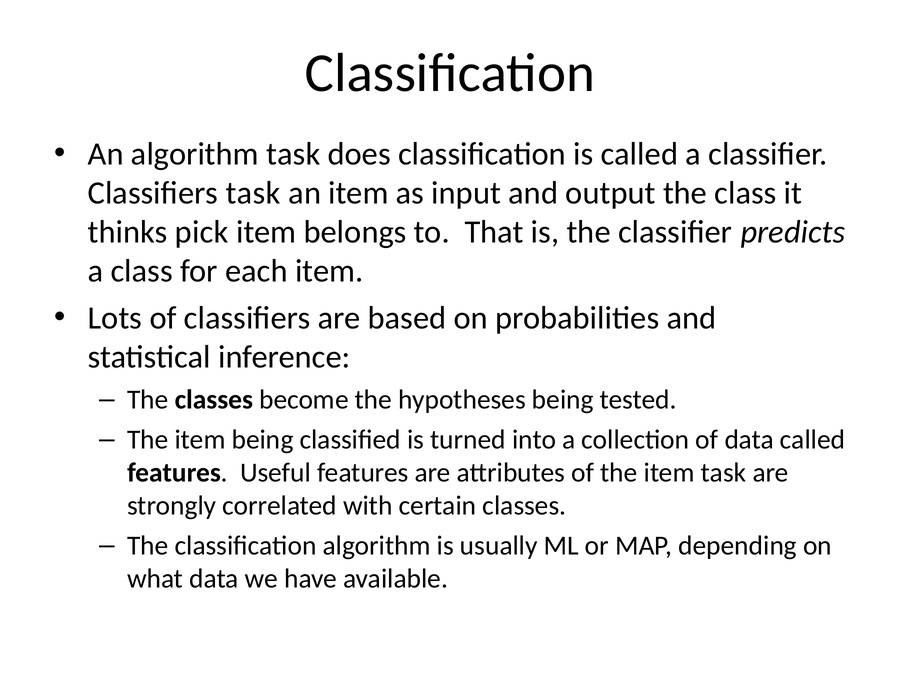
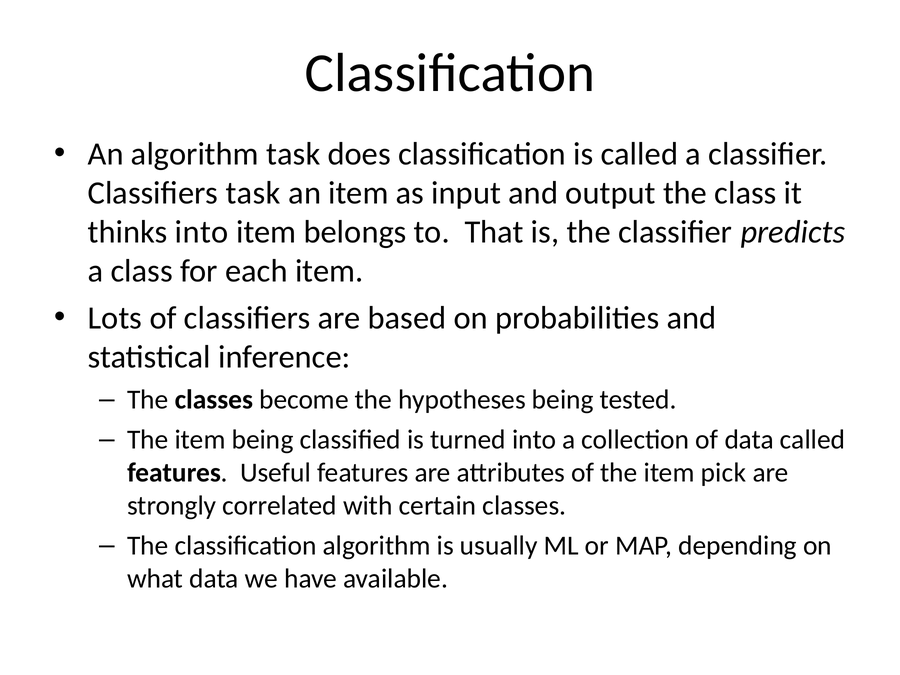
thinks pick: pick -> into (202, 232)
item task: task -> pick (723, 473)
